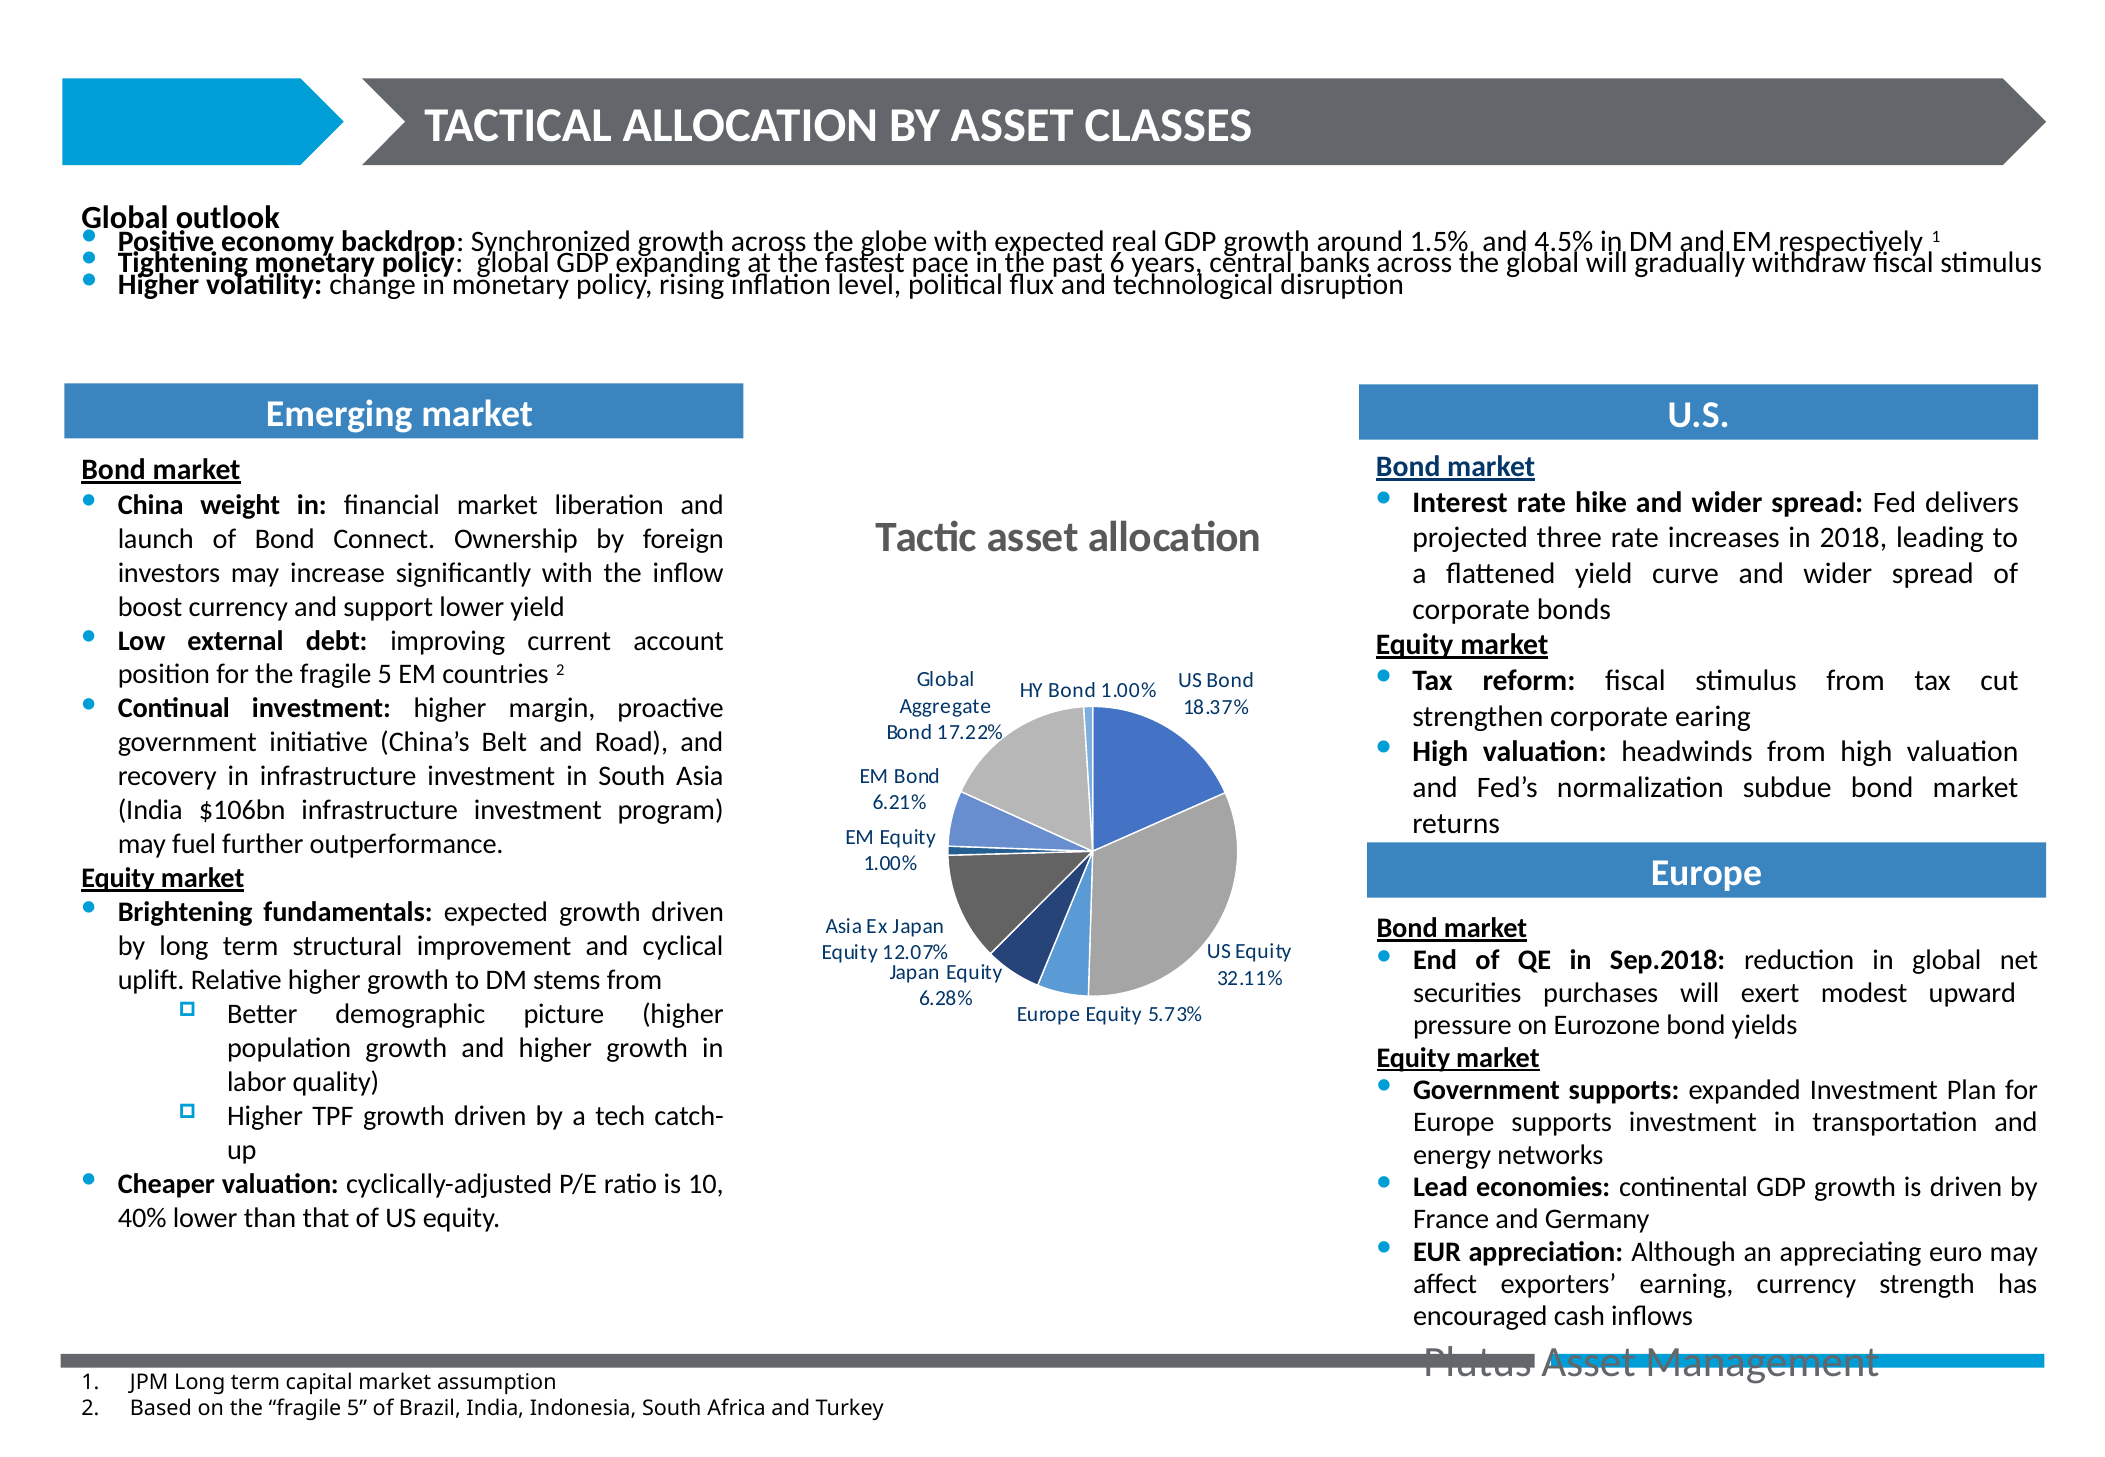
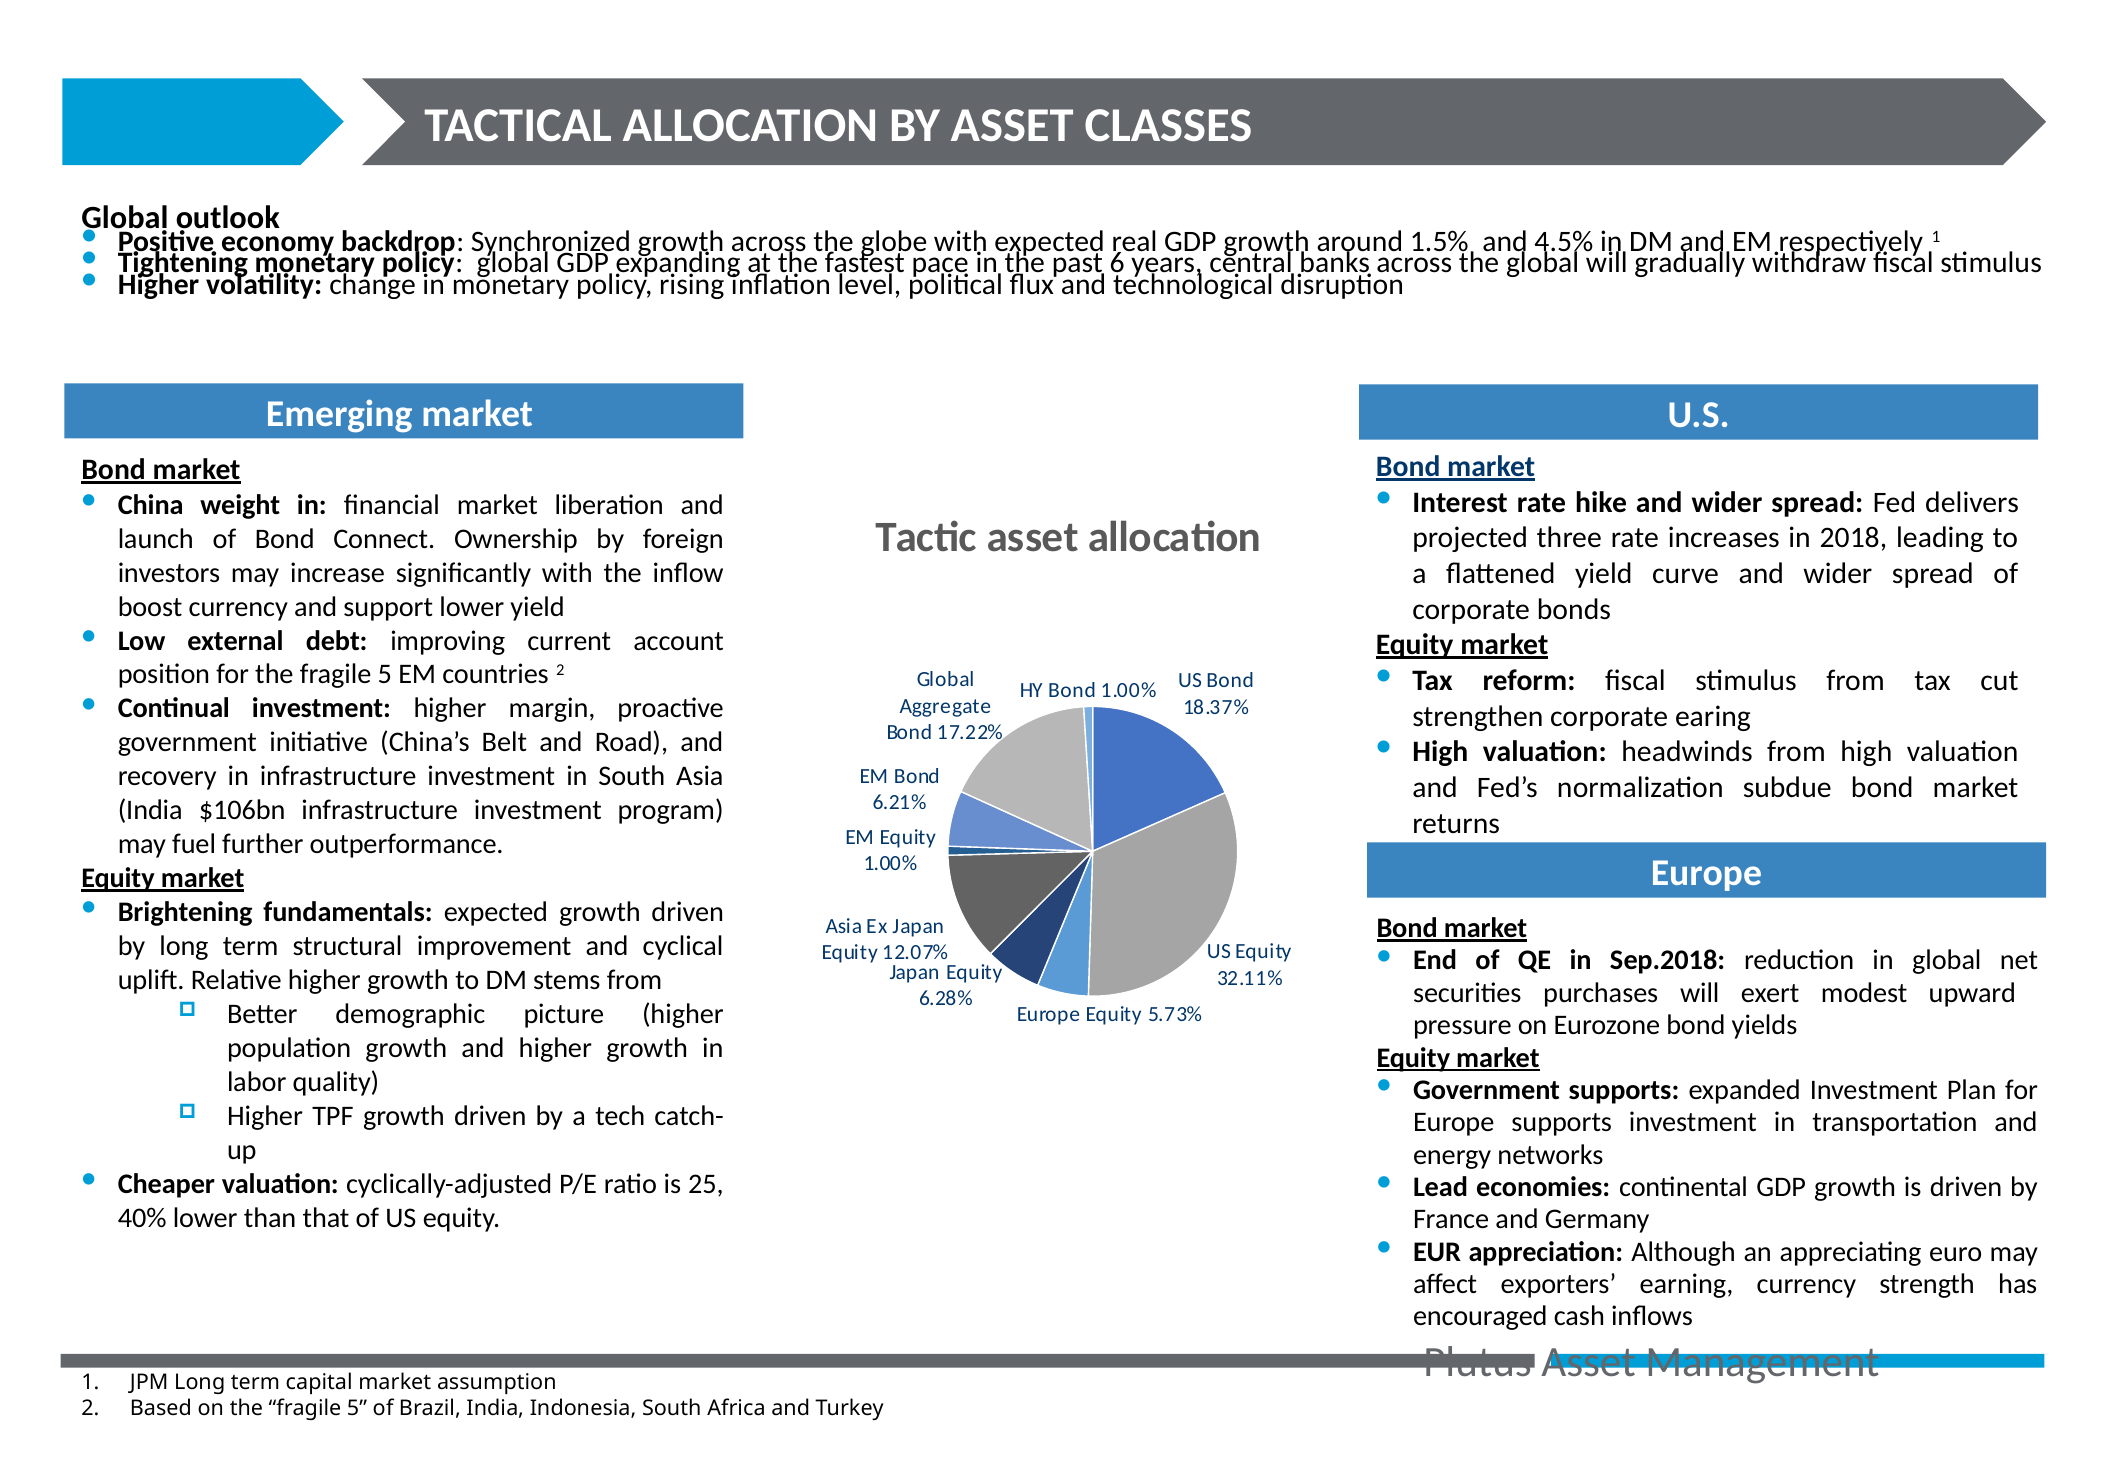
10: 10 -> 25 (706, 1184)
